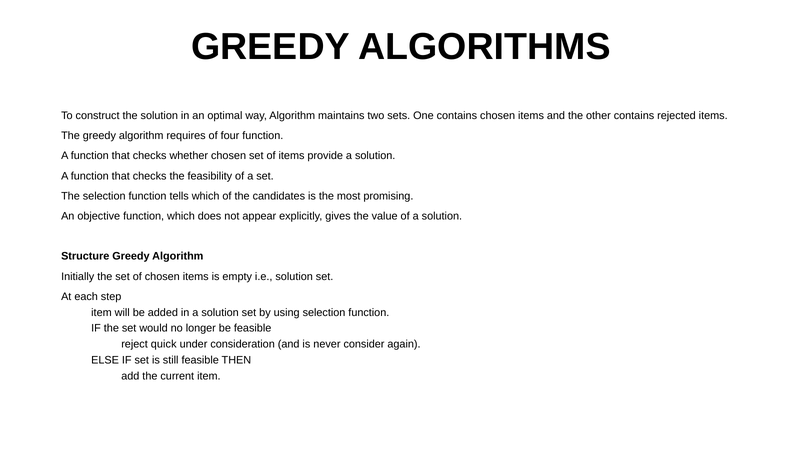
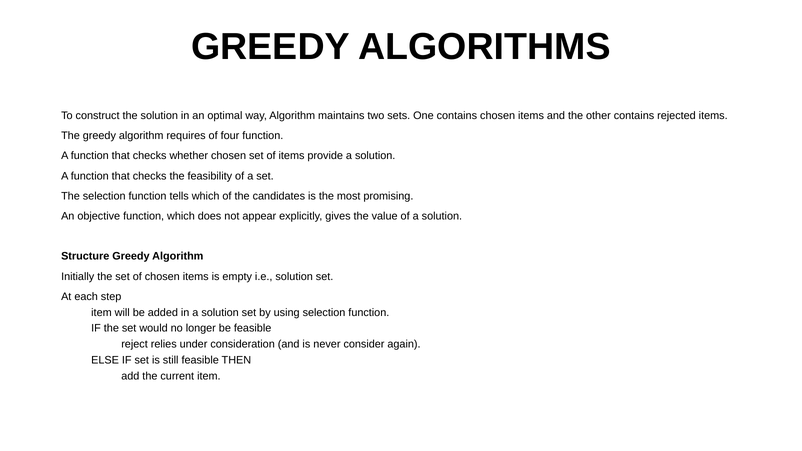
quick: quick -> relies (164, 344)
